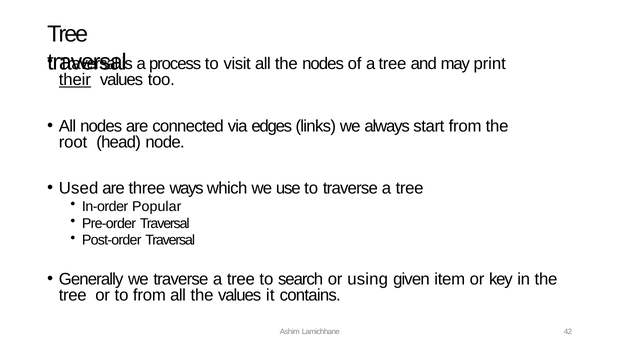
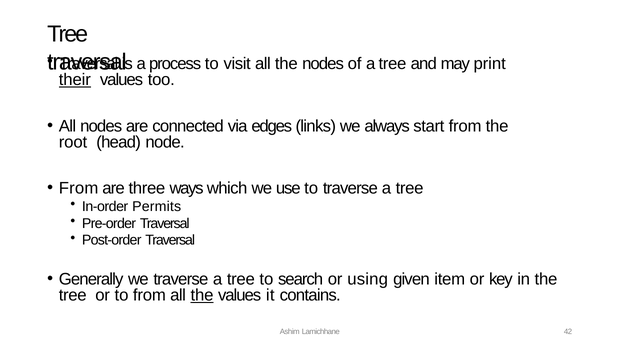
Used: Used -> From (79, 188)
Popular: Popular -> Permits (157, 207)
the underline: none -> present (202, 296)
